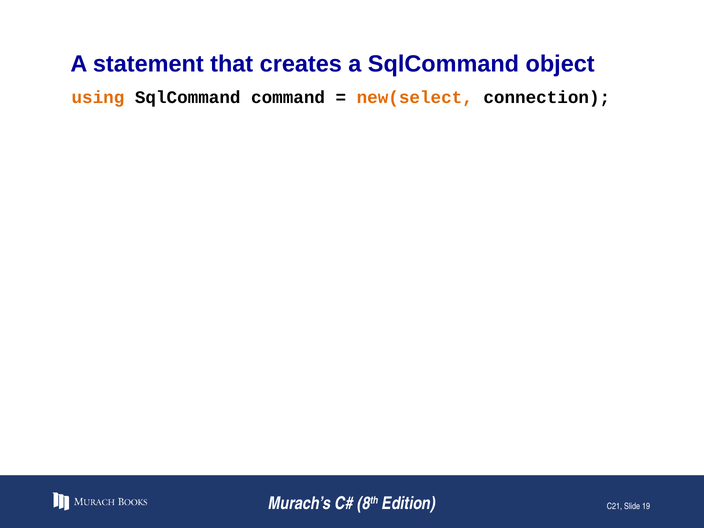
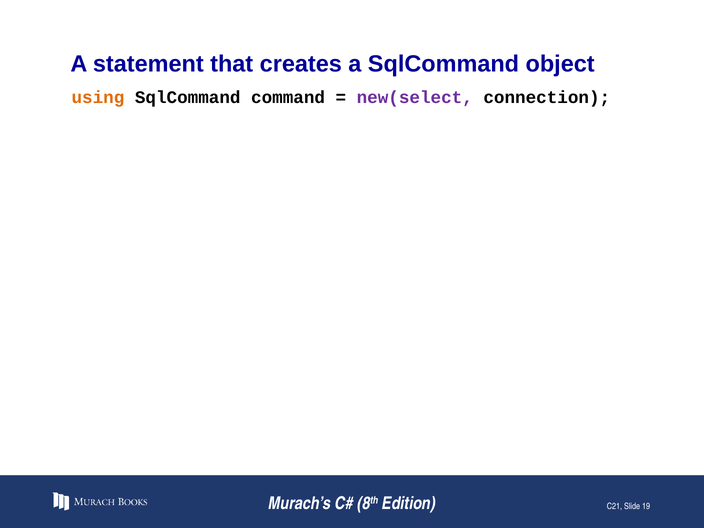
new(select colour: orange -> purple (415, 97)
